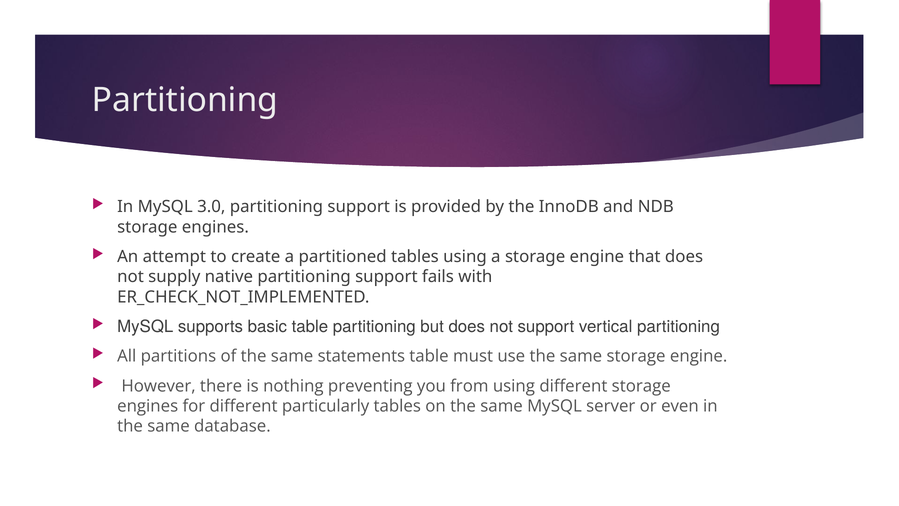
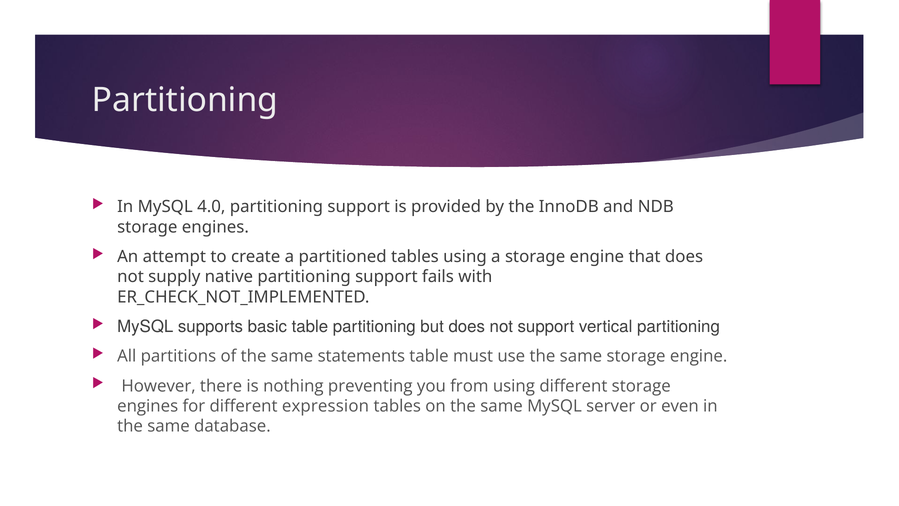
3.0: 3.0 -> 4.0 (211, 207)
particularly: particularly -> expression (325, 406)
